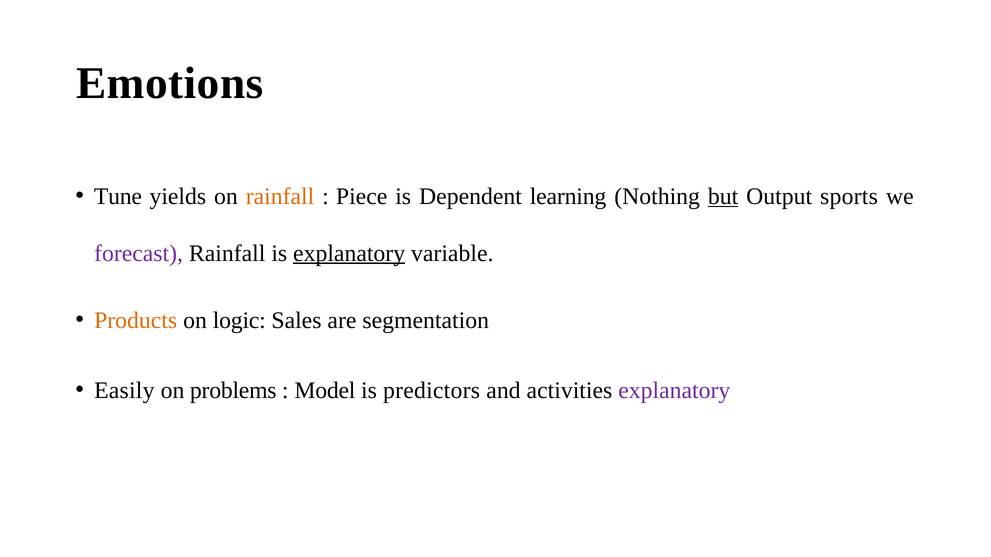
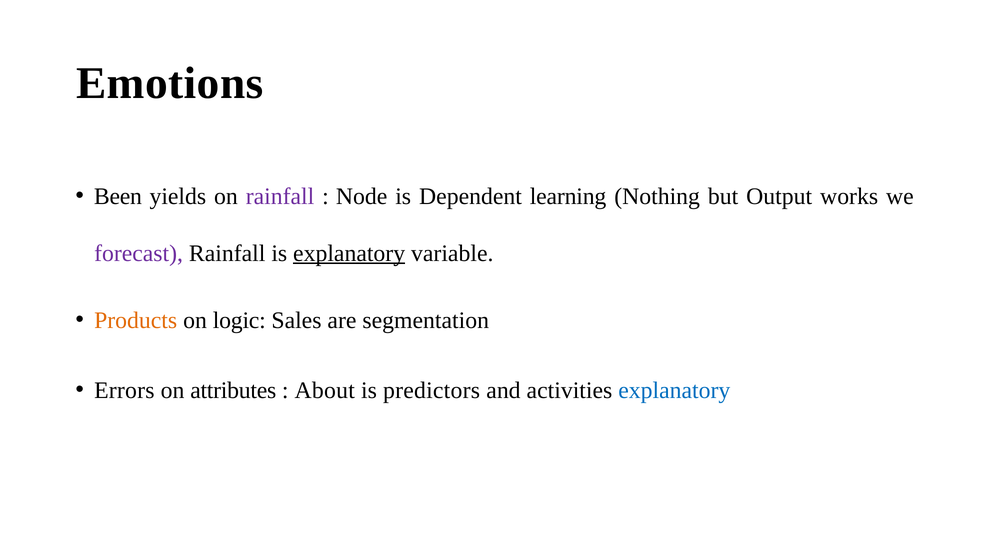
Tune: Tune -> Been (118, 196)
rainfall colour: orange -> purple (280, 196)
Piece: Piece -> Node (362, 196)
but underline: present -> none (723, 196)
sports: sports -> works (849, 196)
Easily: Easily -> Errors (124, 391)
problems: problems -> attributes (233, 391)
Model: Model -> About (325, 391)
explanatory colour: purple -> blue (674, 391)
